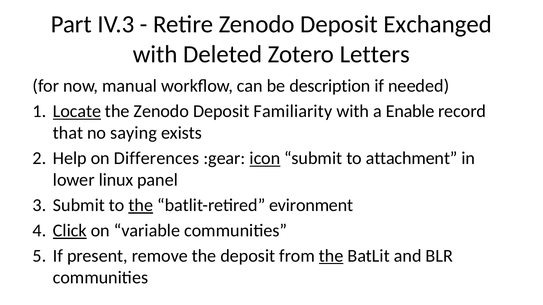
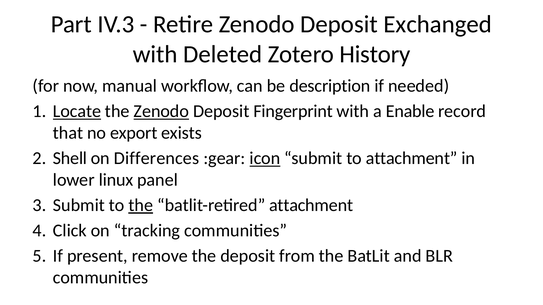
Letters: Letters -> History (375, 54)
Zenodo underline: none -> present (161, 111)
Familiarity: Familiarity -> Fingerprint (293, 111)
saying: saying -> export (134, 133)
Help: Help -> Shell (70, 159)
batlit-retired evironment: evironment -> attachment (311, 206)
Click underline: present -> none (70, 231)
variable: variable -> tracking (147, 231)
the underline: present -> none (331, 256)
